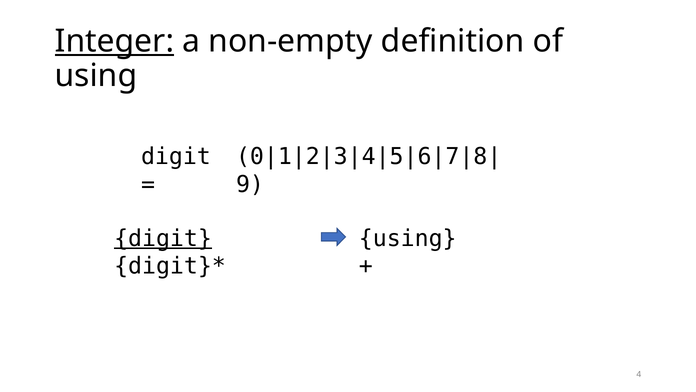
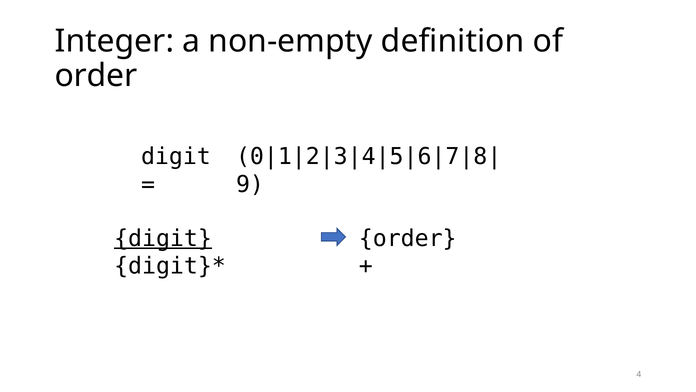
Integer underline: present -> none (114, 41)
using: using -> order (96, 76)
using: using -> order (408, 238)
